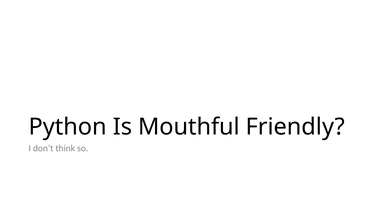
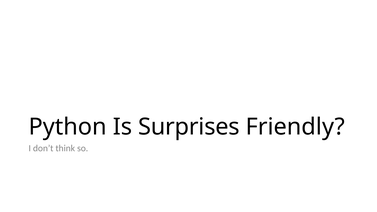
Mouthful: Mouthful -> Surprises (189, 127)
